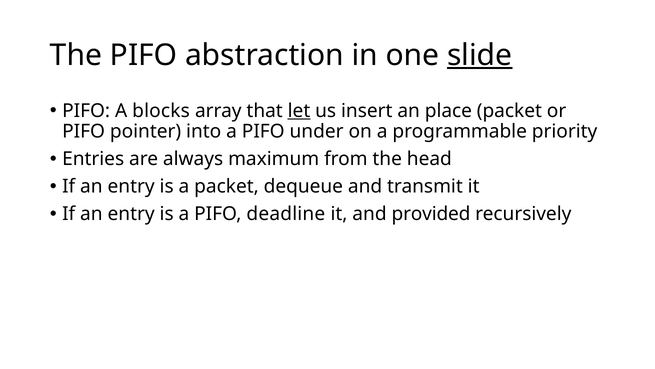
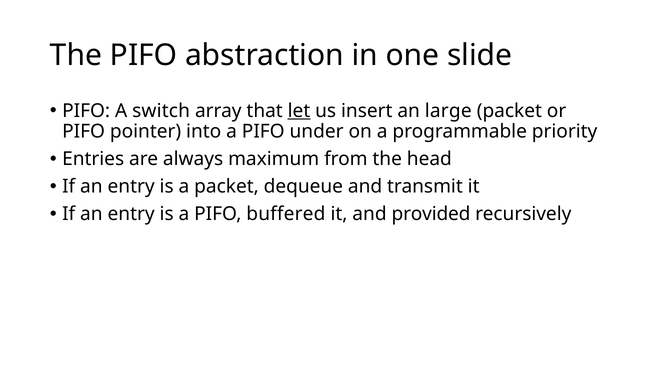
slide underline: present -> none (480, 55)
blocks: blocks -> switch (161, 111)
place: place -> large (448, 111)
deadline: deadline -> buffered (286, 214)
